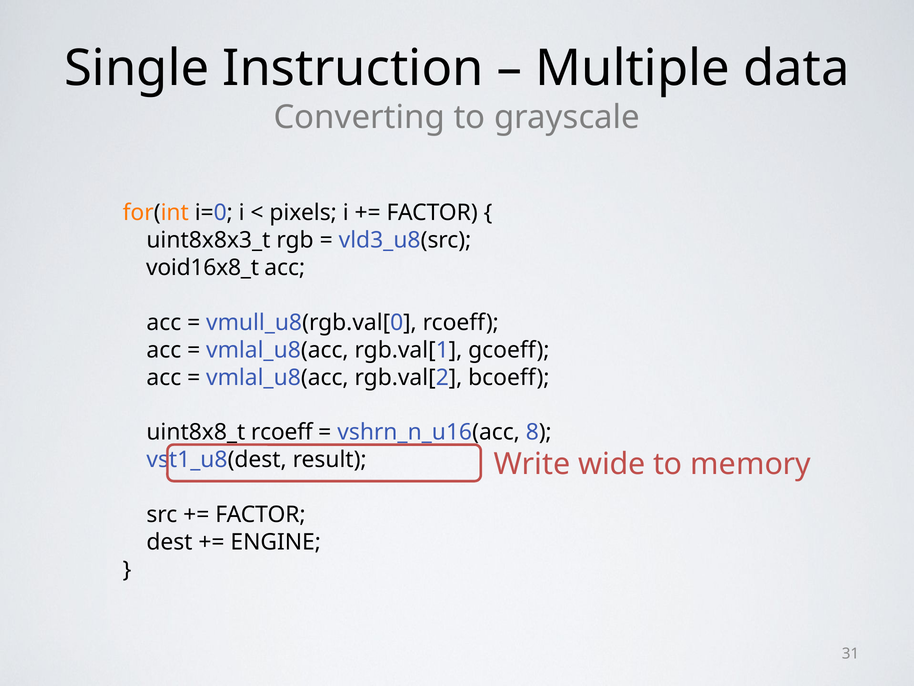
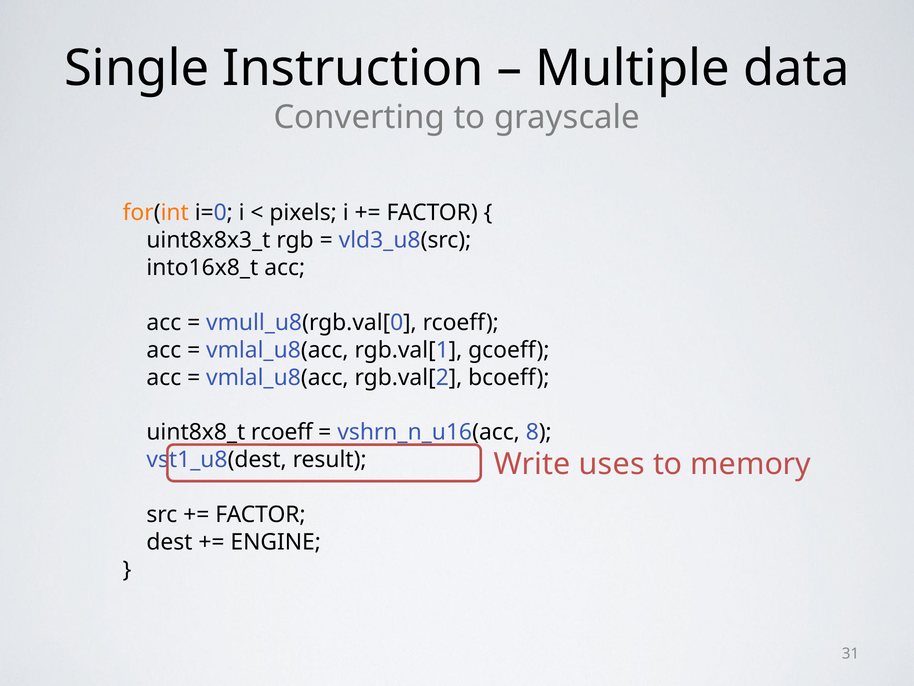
void16x8_t: void16x8_t -> into16x8_t (202, 268)
wide: wide -> uses (612, 464)
